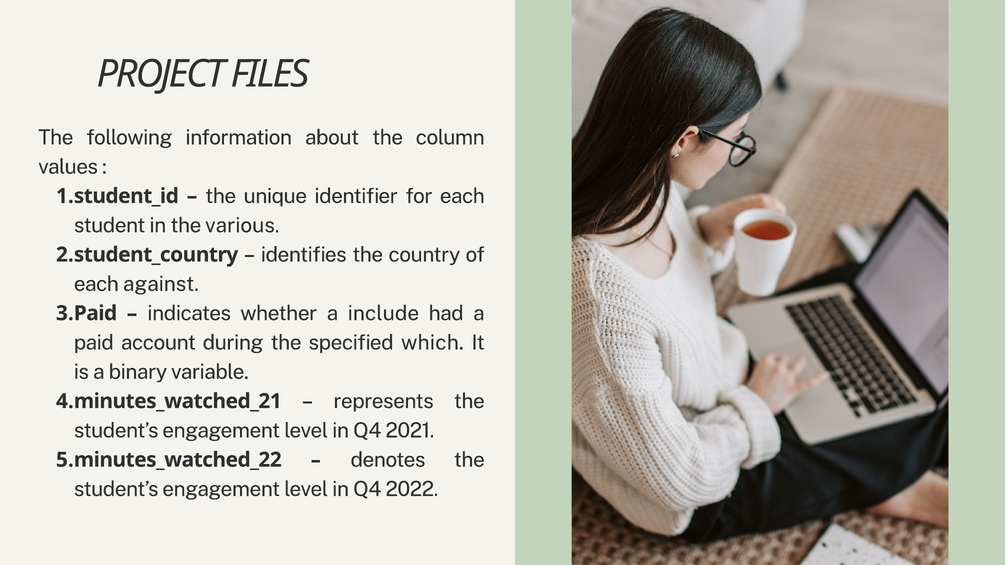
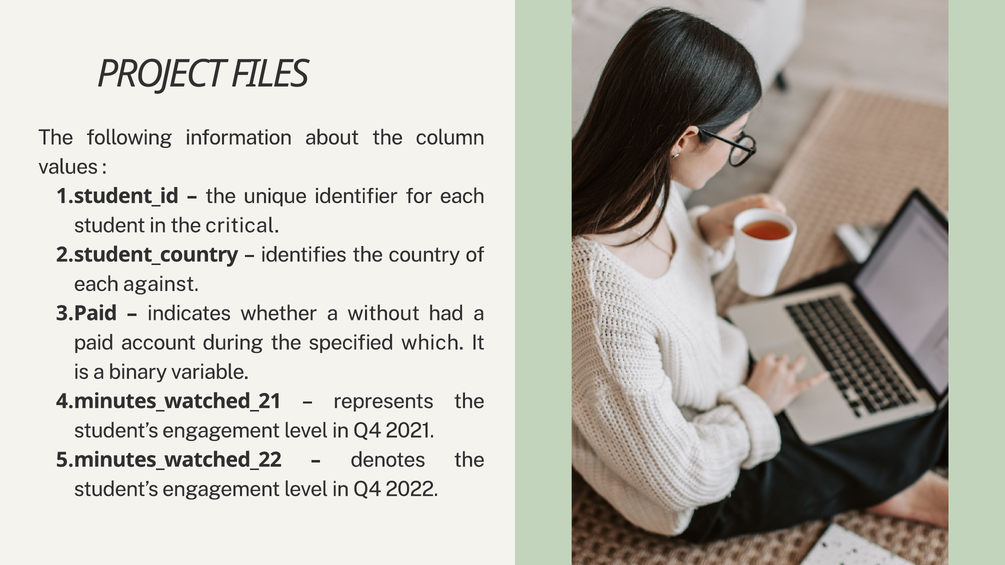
various: various -> critical (242, 226)
include: include -> without (384, 313)
